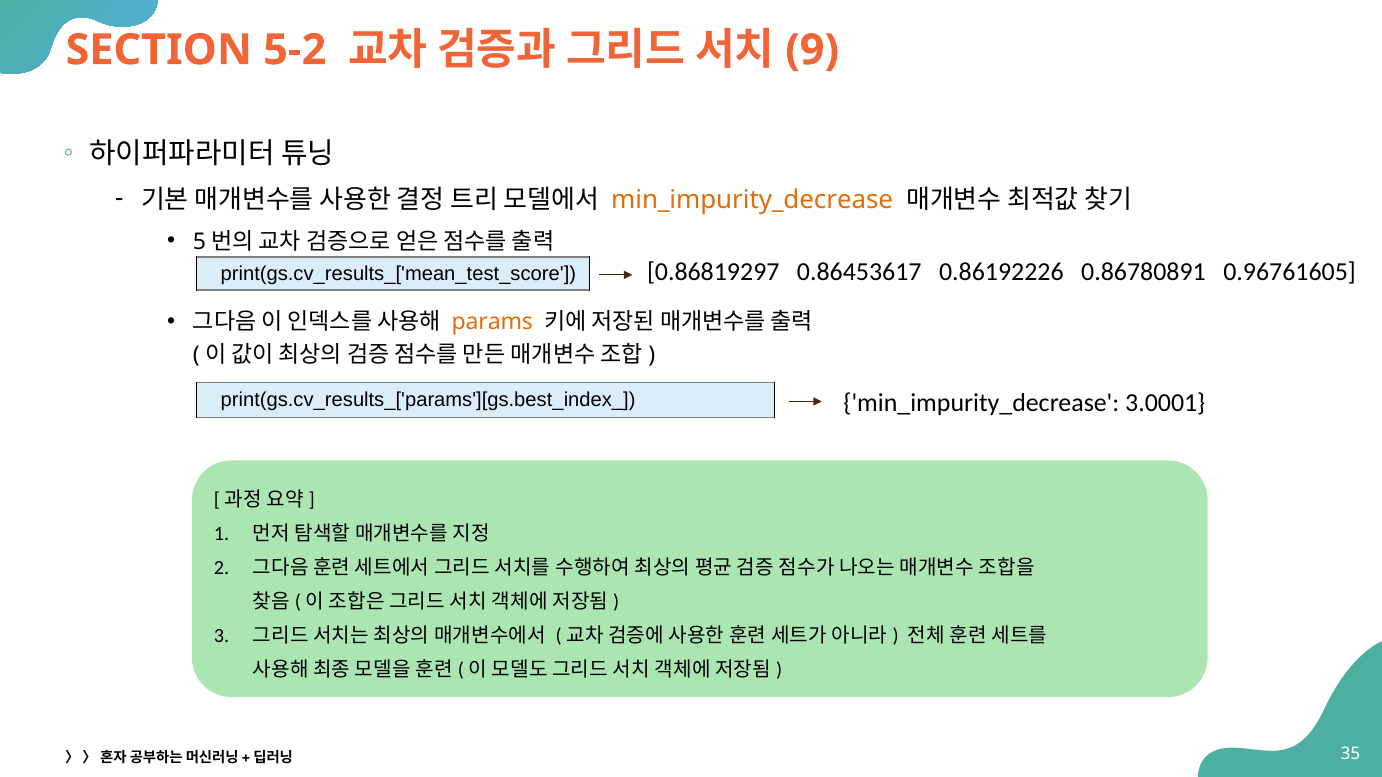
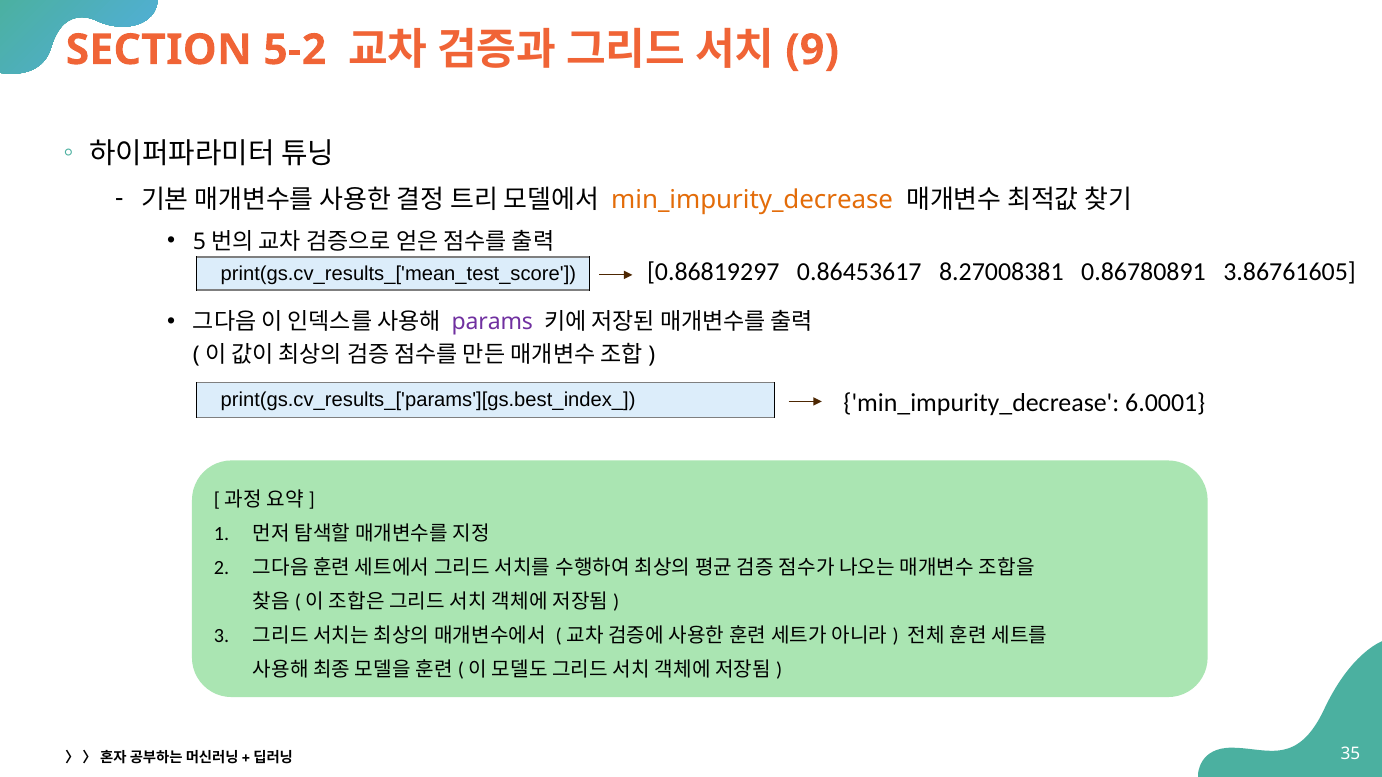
0.86192226: 0.86192226 -> 8.27008381 (1001, 272)
0.96761605: 0.96761605 -> 3.86761605 (1290, 272)
params colour: orange -> purple (492, 322)
3.0001: 3.0001 -> 6.0001 (1165, 403)
